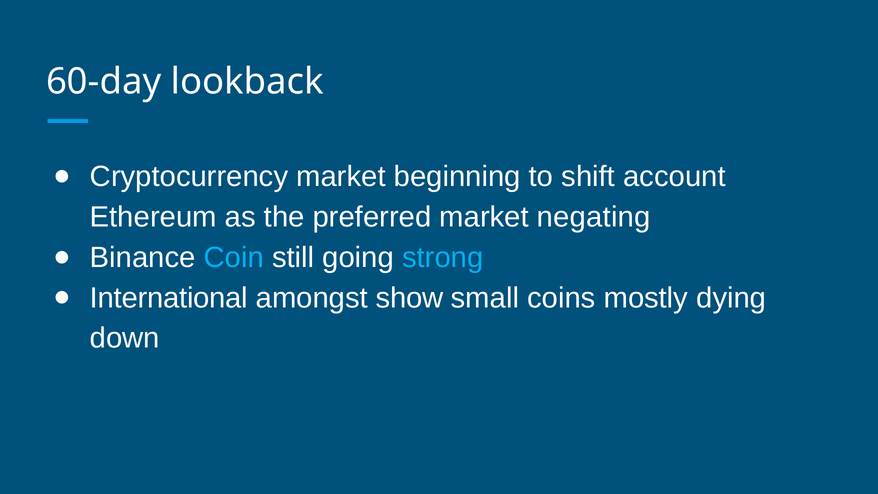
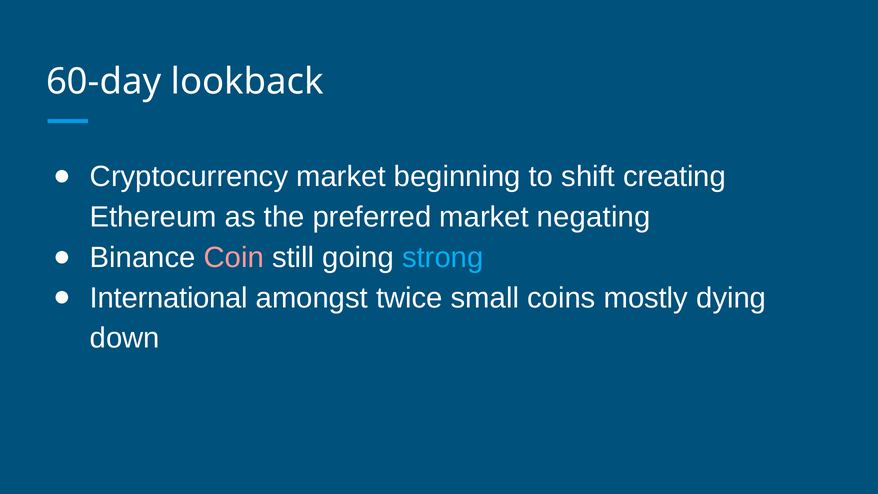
account: account -> creating (675, 177)
Coin colour: light blue -> pink (234, 257)
show: show -> twice (409, 298)
